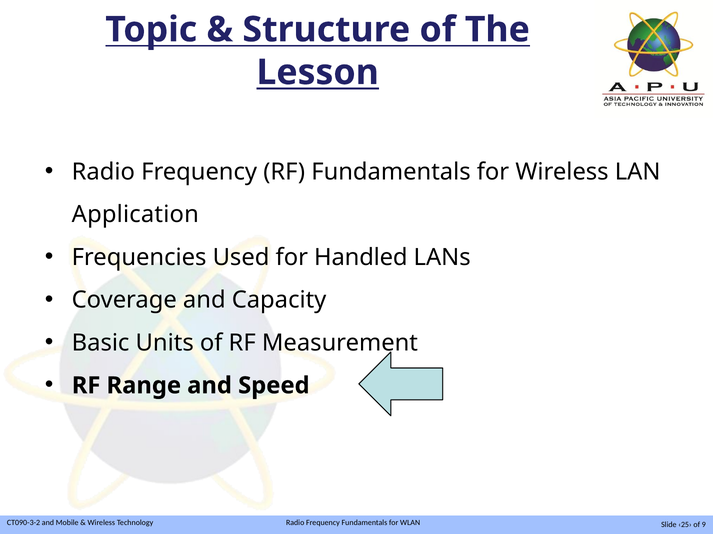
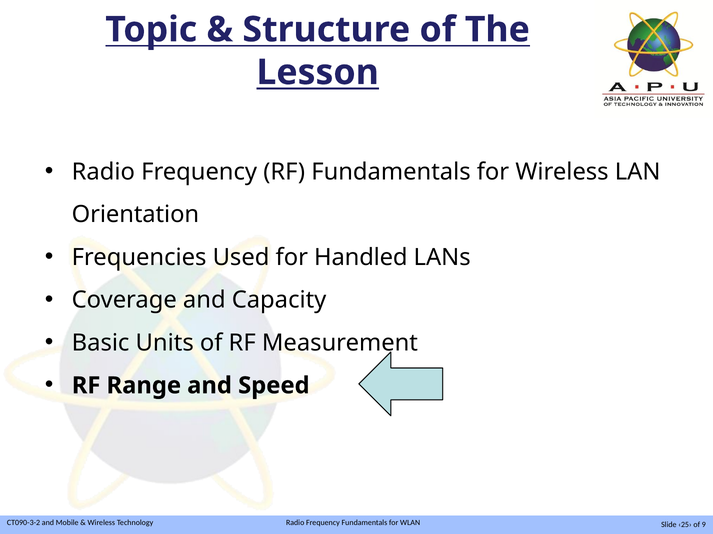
Application: Application -> Orientation (135, 215)
